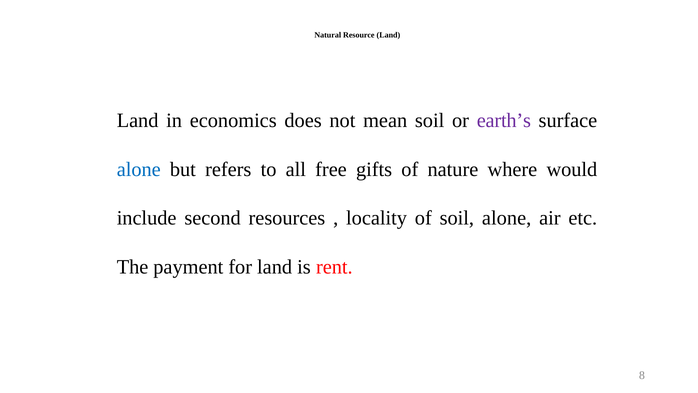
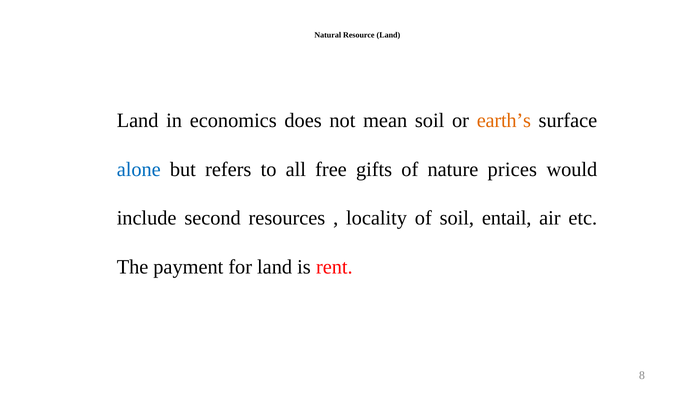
earth’s colour: purple -> orange (504, 120)
where: where -> prices (512, 169)
soil alone: alone -> entail (507, 218)
